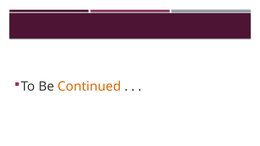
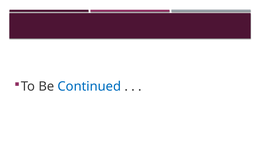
Continued colour: orange -> blue (89, 87)
